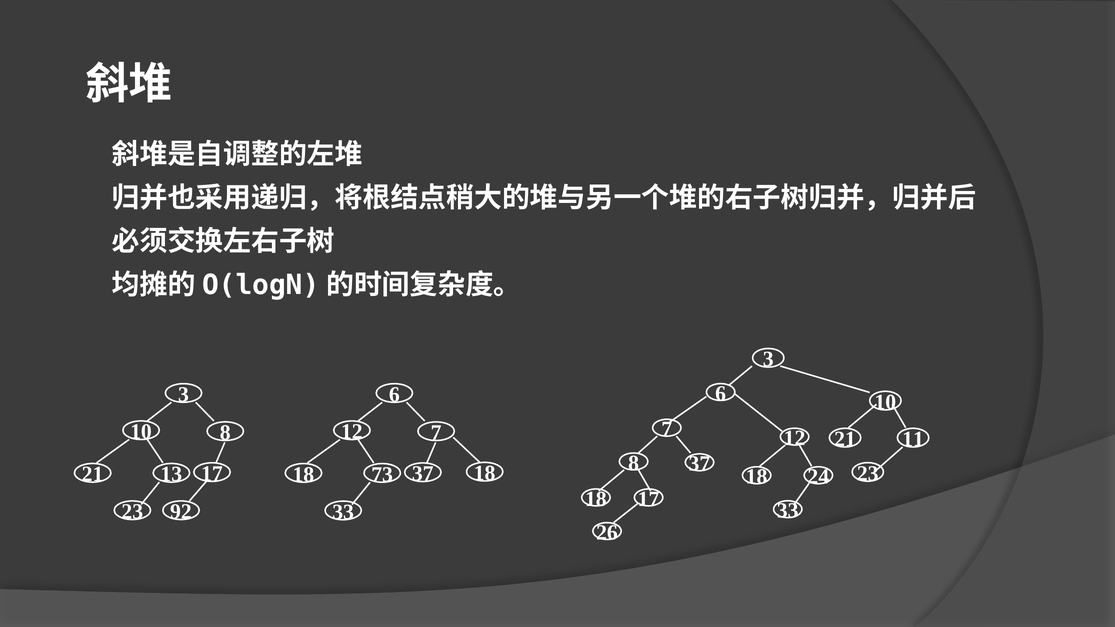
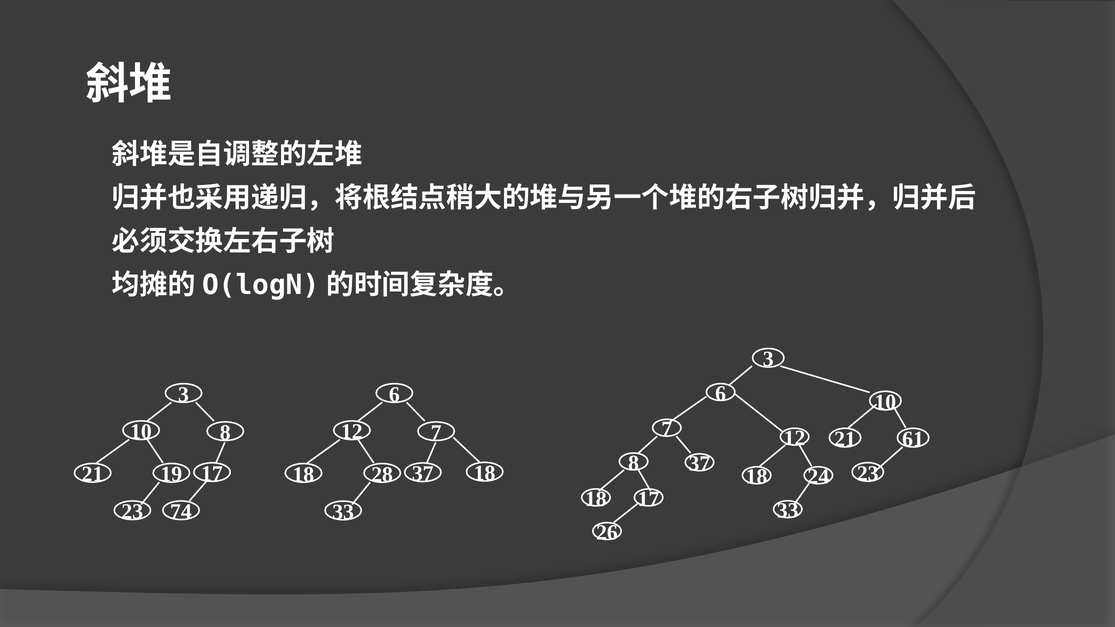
11: 11 -> 61 (913, 439)
13: 13 -> 19 (171, 474)
73: 73 -> 28 (382, 475)
92: 92 -> 74 (181, 512)
